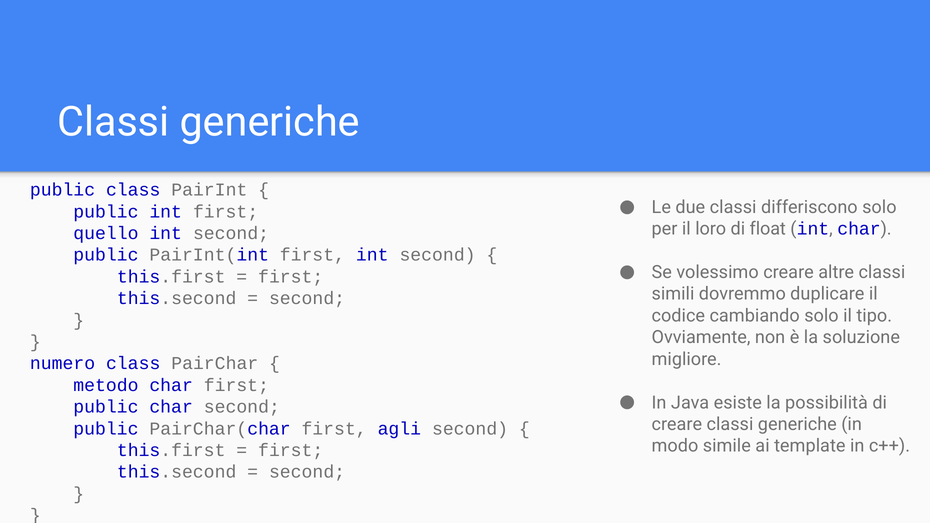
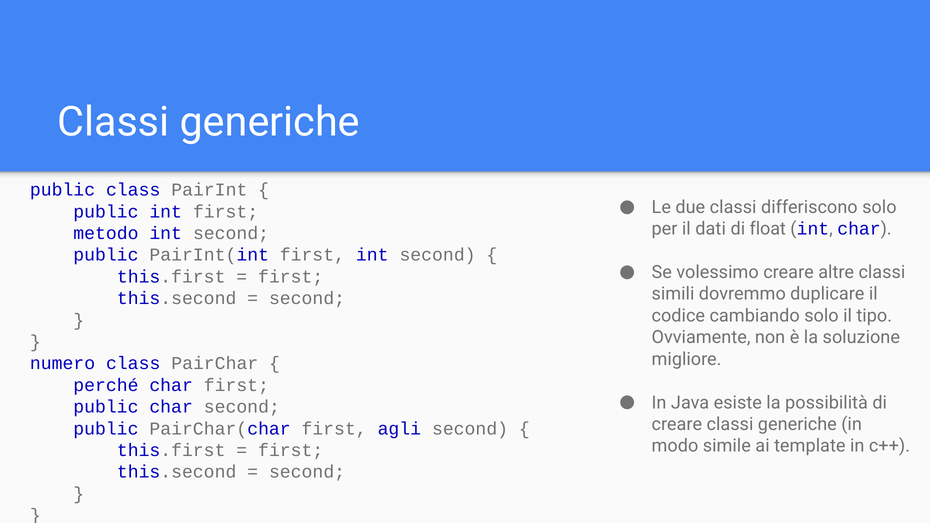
loro: loro -> dati (711, 229)
quello: quello -> metodo (106, 233)
metodo: metodo -> perché (106, 385)
